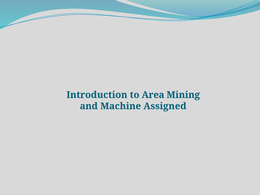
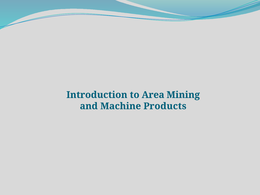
Assigned: Assigned -> Products (165, 106)
